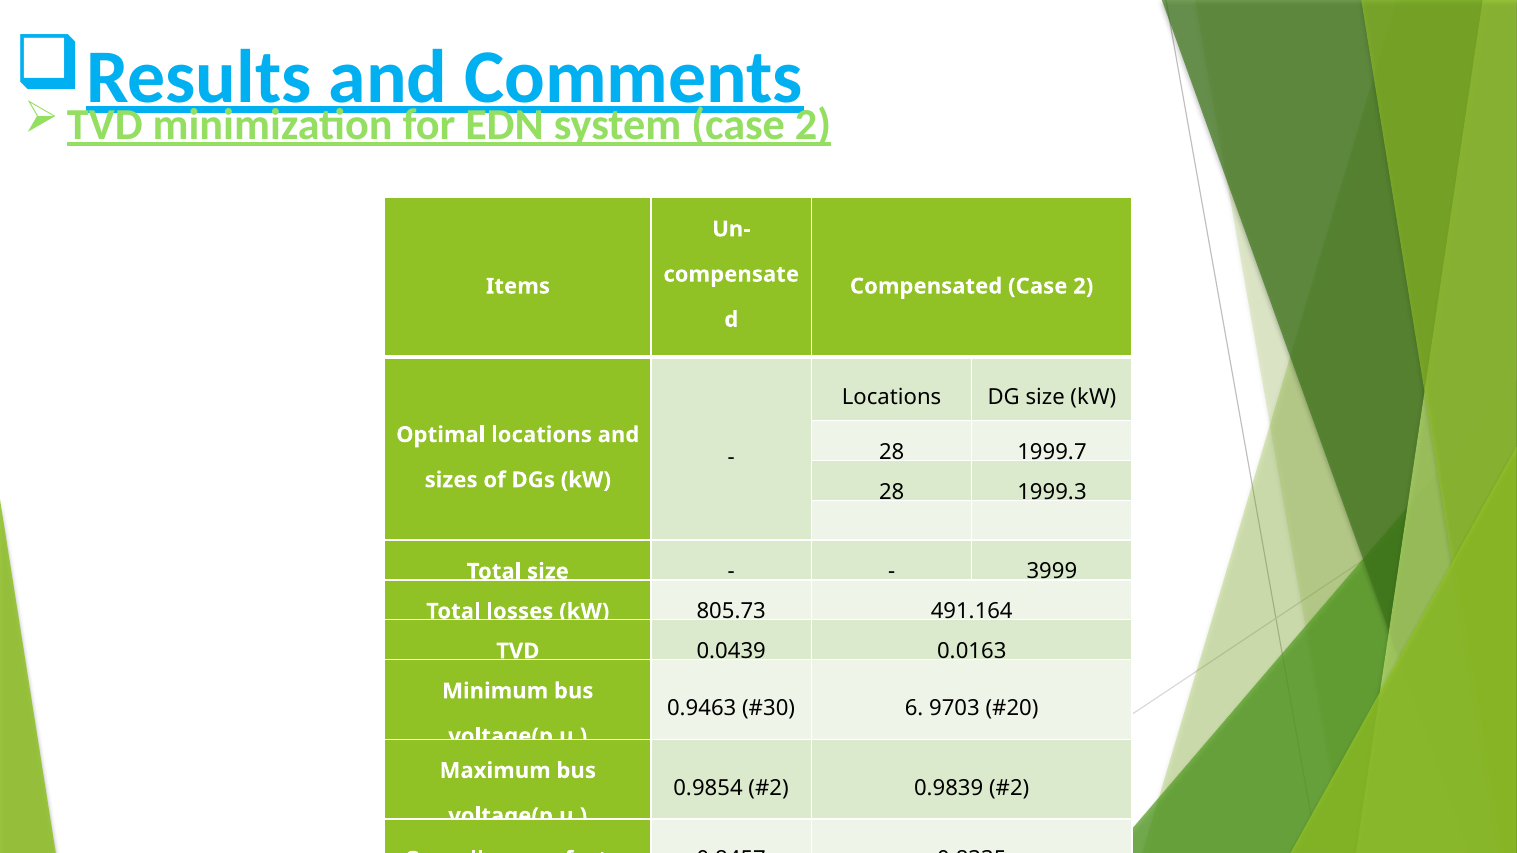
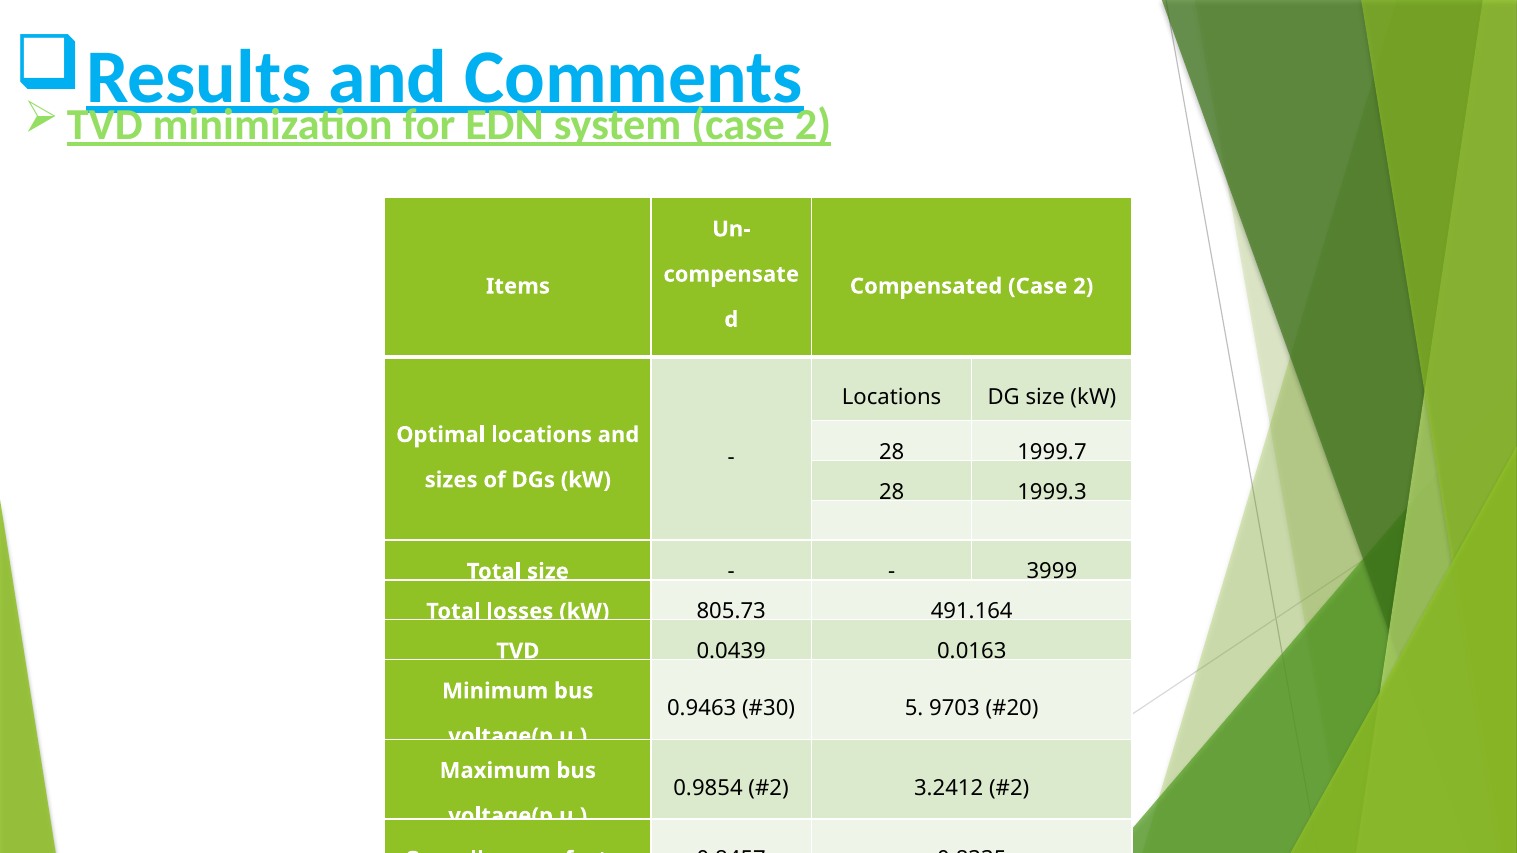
6: 6 -> 5 (914, 709)
0.9839: 0.9839 -> 3.2412 (949, 788)
